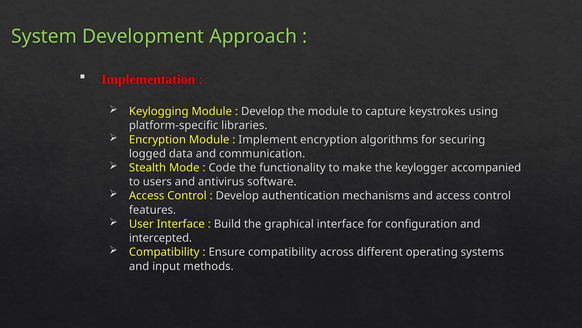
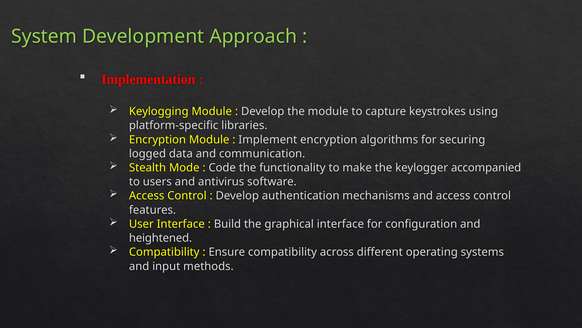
intercepted: intercepted -> heightened (160, 238)
